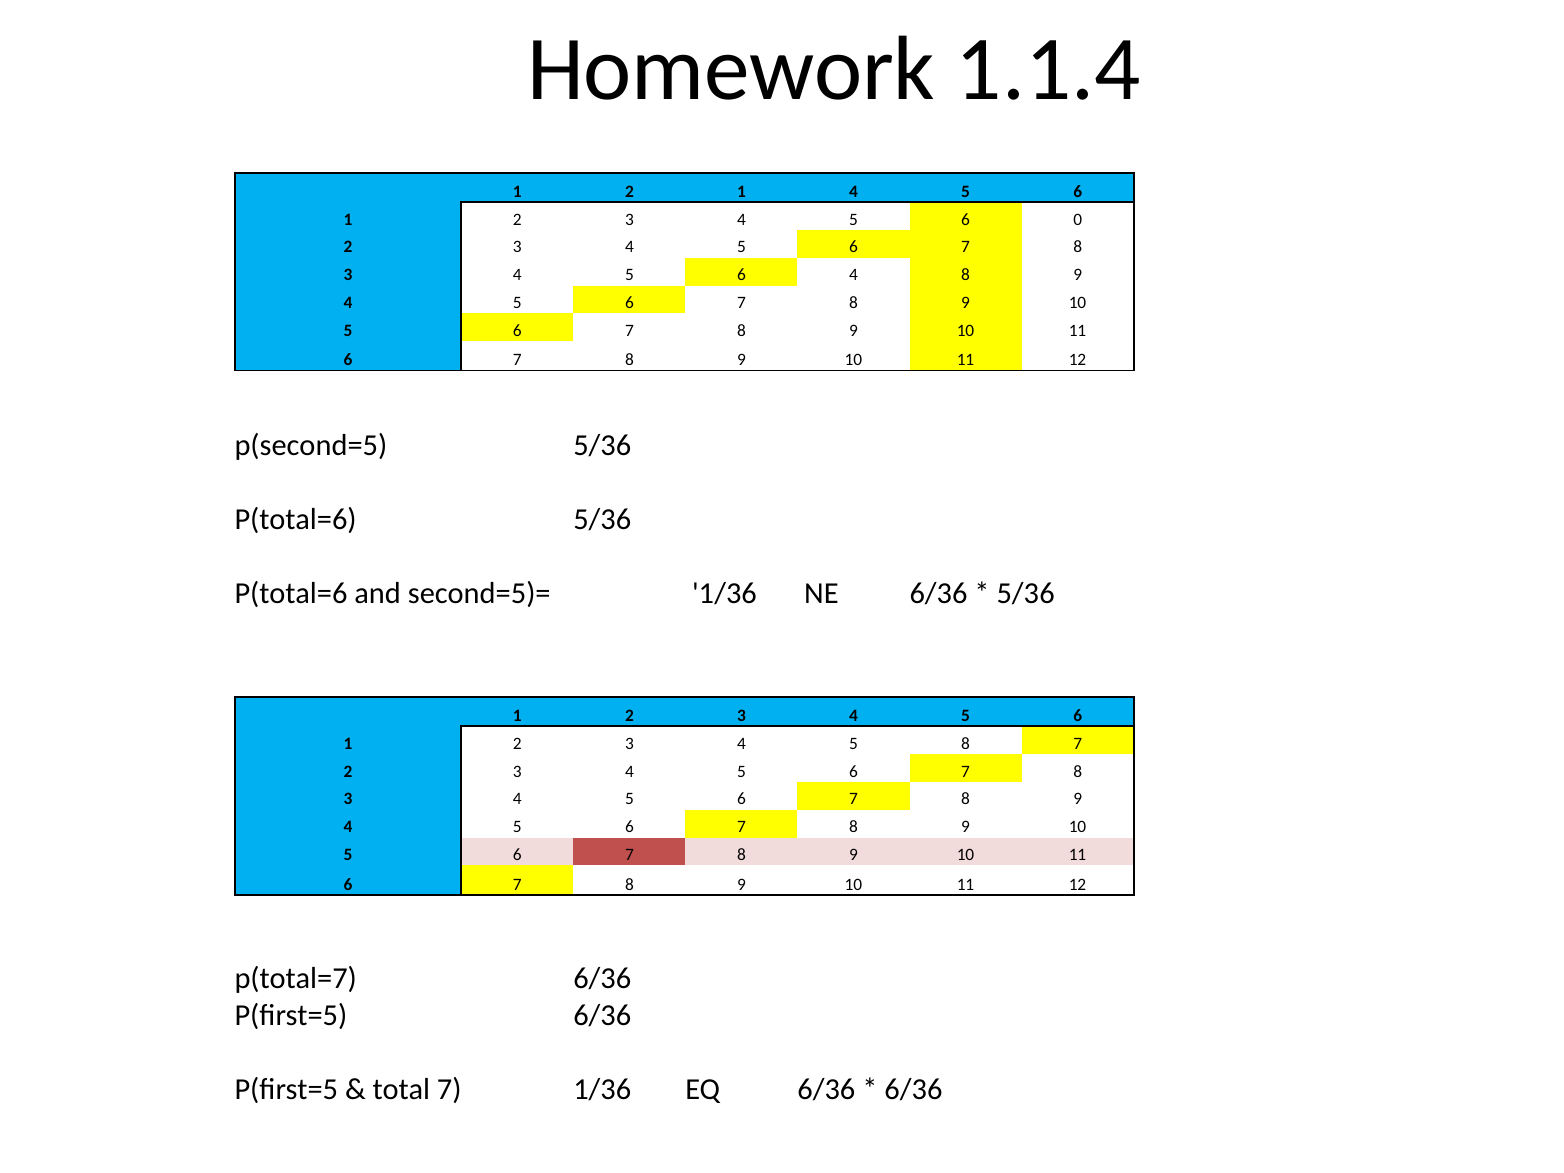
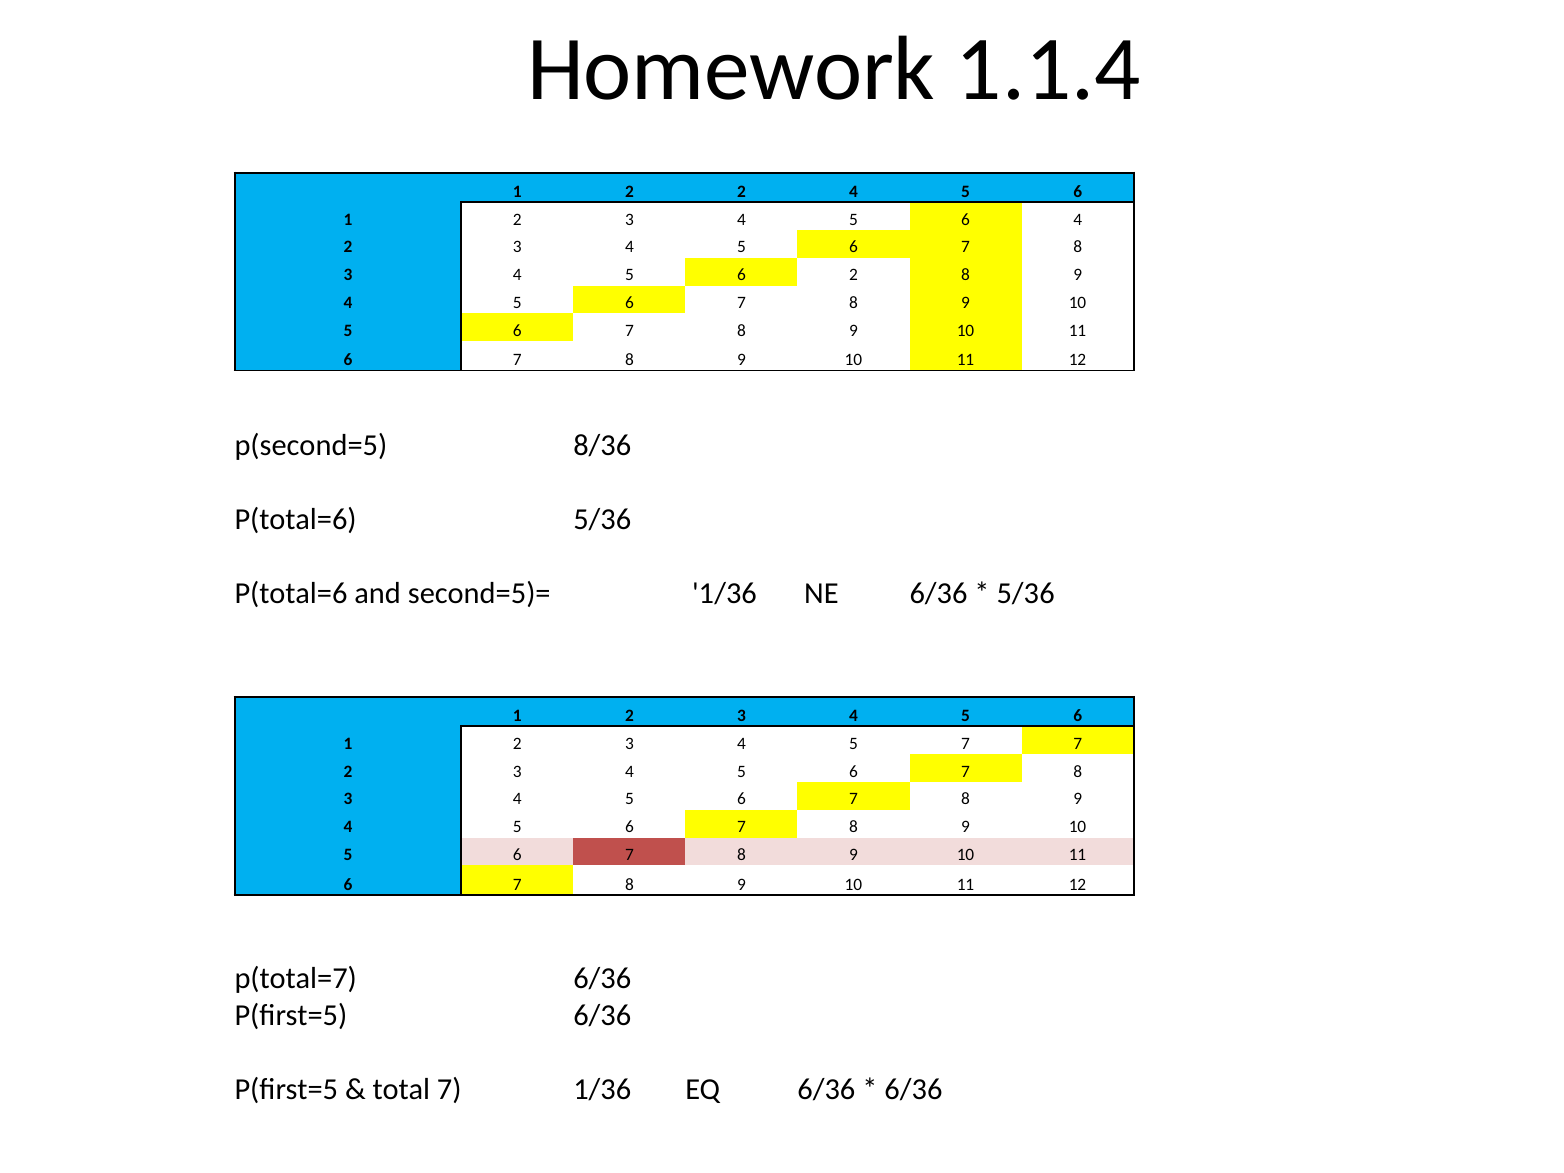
2 1: 1 -> 2 (742, 191)
6 0: 0 -> 4 (1078, 219)
6 4: 4 -> 2 (854, 275)
p(second=5 5/36: 5/36 -> 8/36 (602, 445)
5 8: 8 -> 7 (966, 743)
